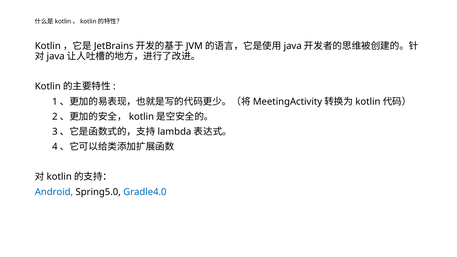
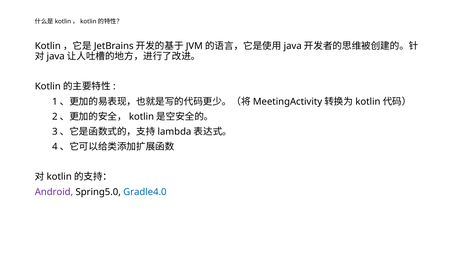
Android colour: blue -> purple (54, 192)
